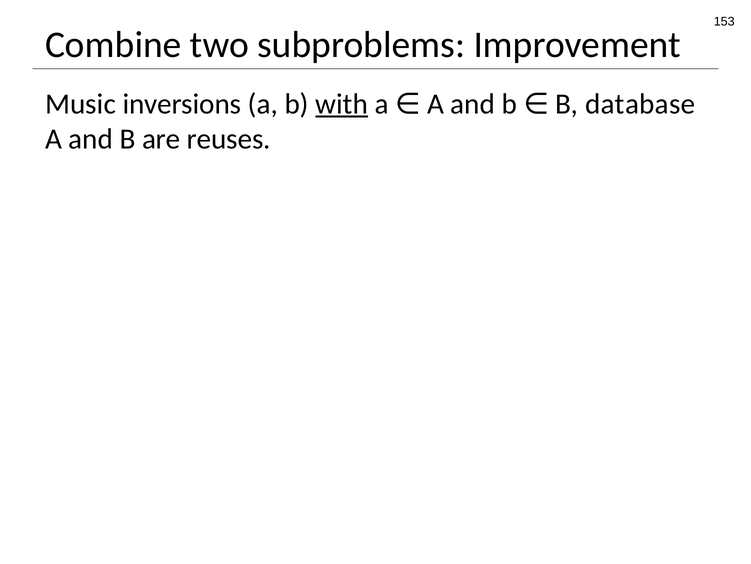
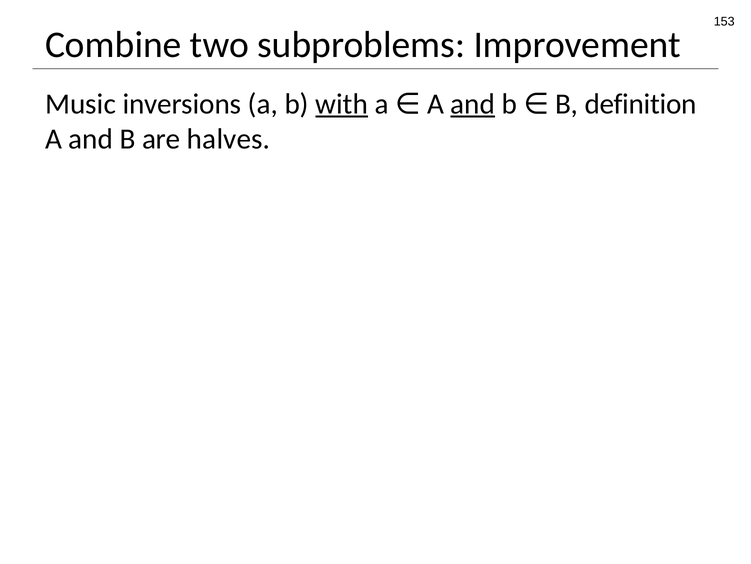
and underline: none -> present (473, 104)
database: database -> definition (641, 104)
reuses: reuses -> halves (229, 139)
